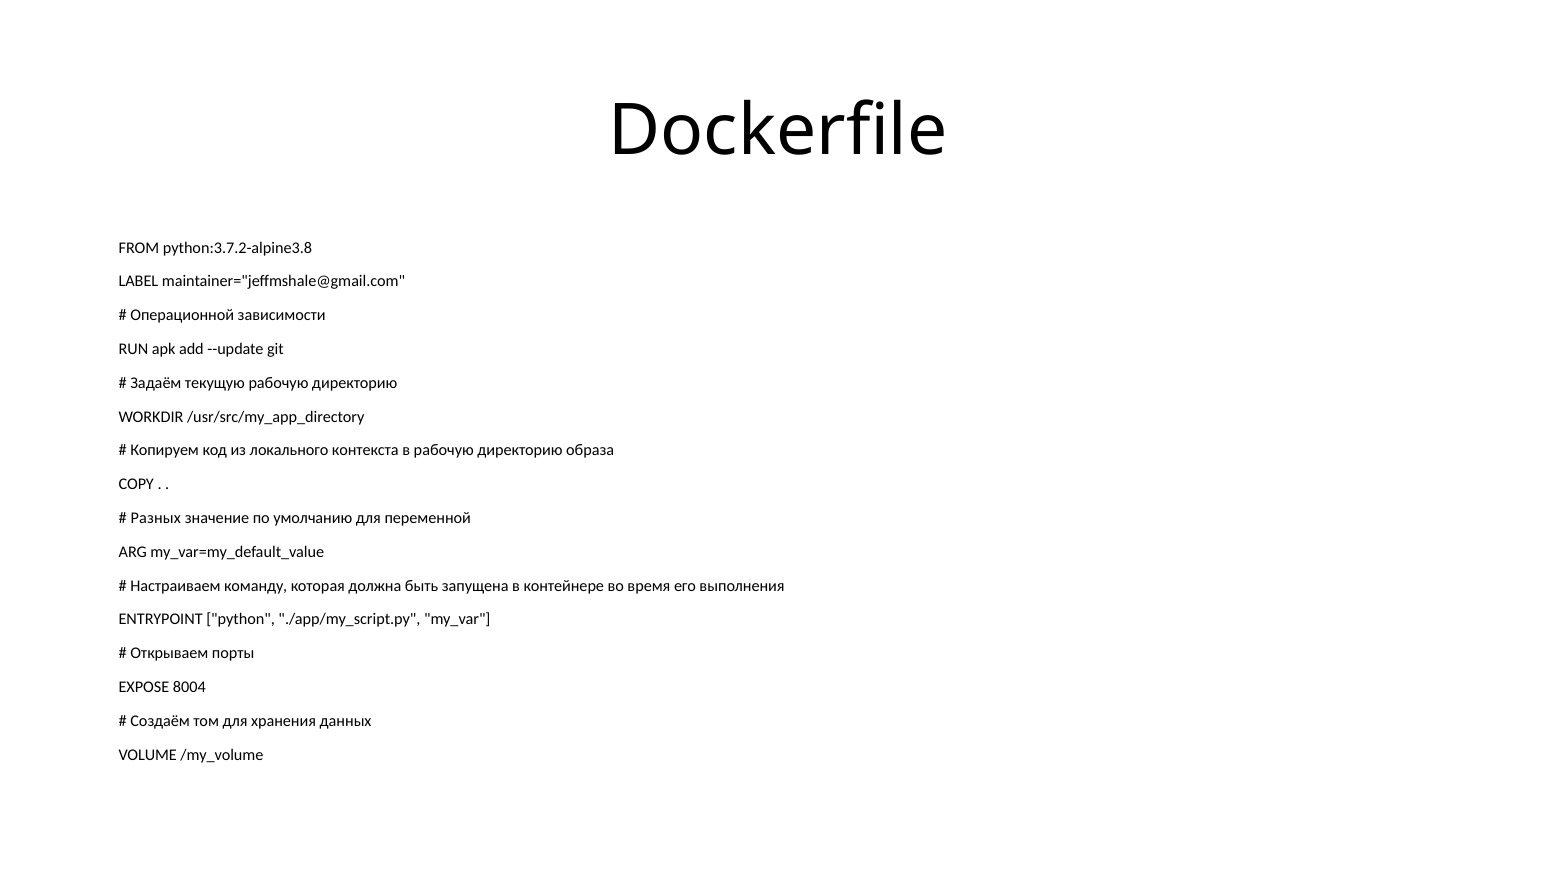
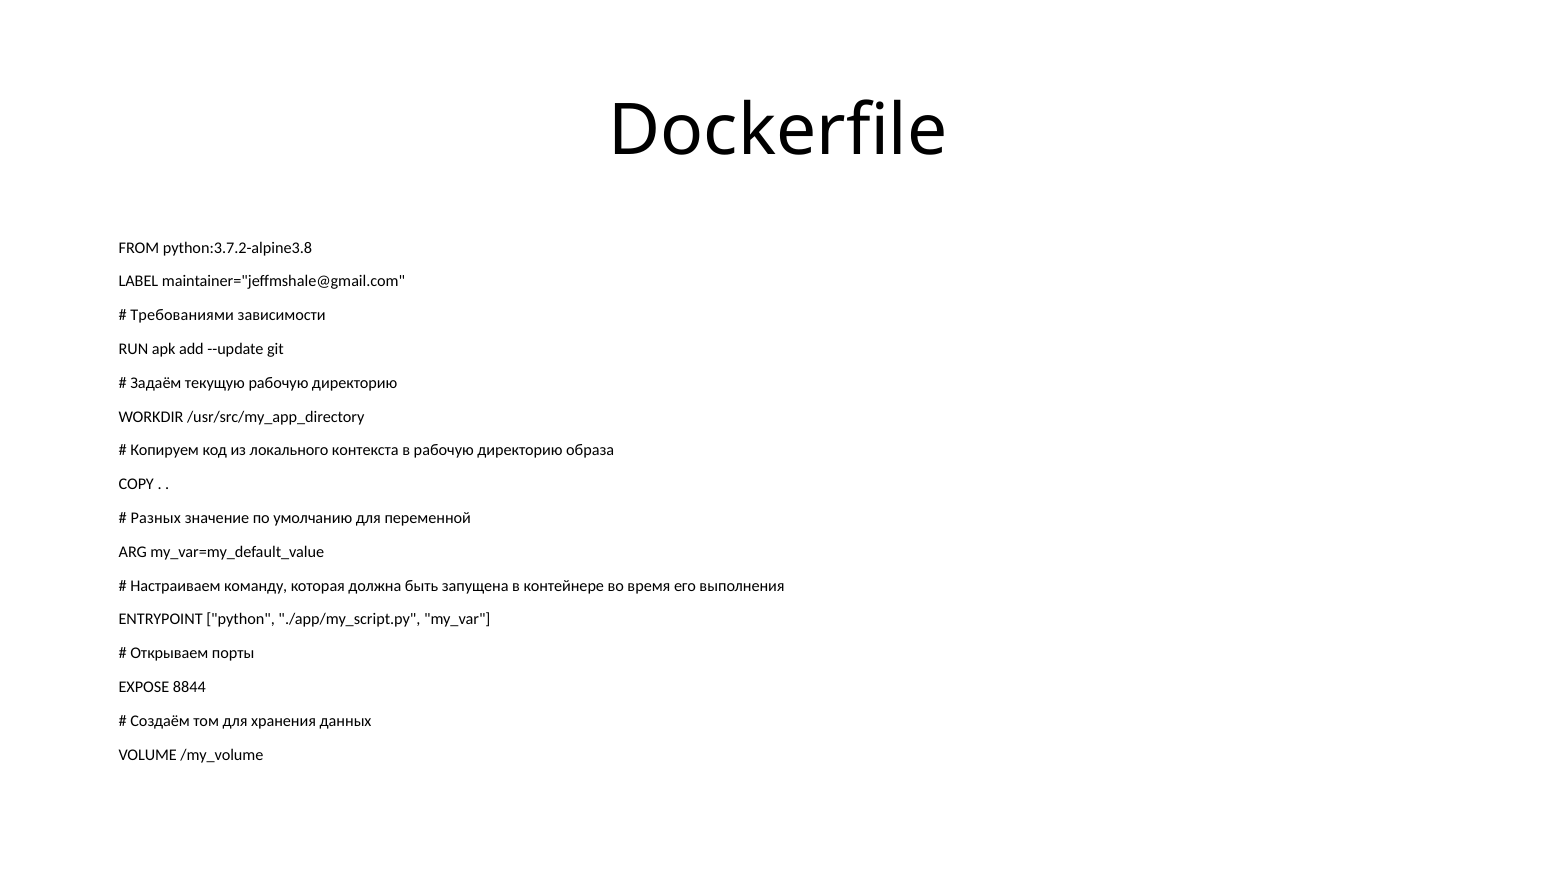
Операционной: Операционной -> Требованиями (182, 315)
8004: 8004 -> 8844 (189, 687)
